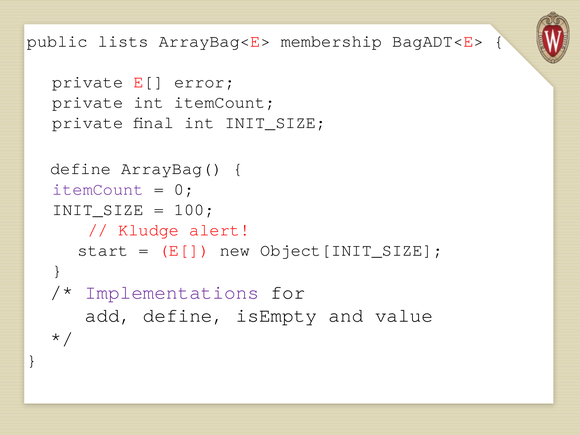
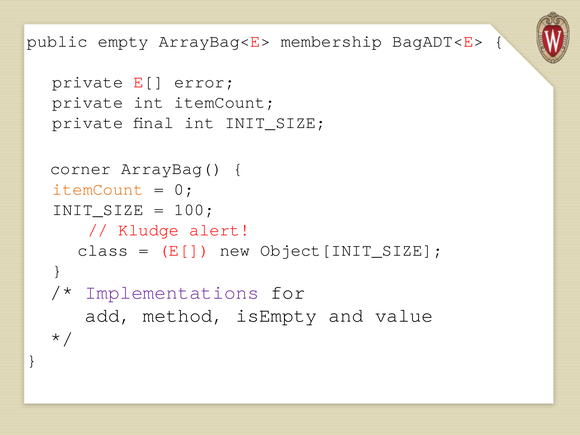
lists: lists -> empty (123, 41)
define: define -> corner (81, 168)
itemCount colour: purple -> orange (98, 189)
start: start -> class (103, 250)
add define: define -> method (184, 316)
